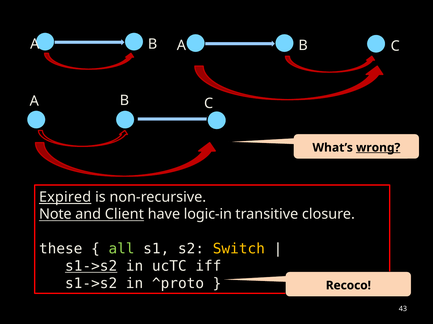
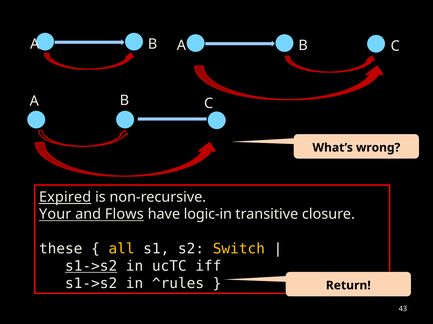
wrong underline: present -> none (378, 148)
Note: Note -> Your (55, 215)
Client: Client -> Flows (124, 215)
all colour: light green -> yellow (122, 249)
^proto: ^proto -> ^rules (178, 284)
Recoco: Recoco -> Return (348, 286)
